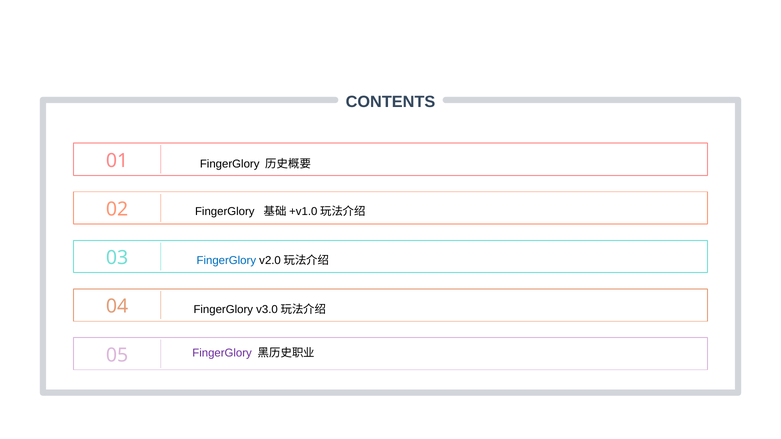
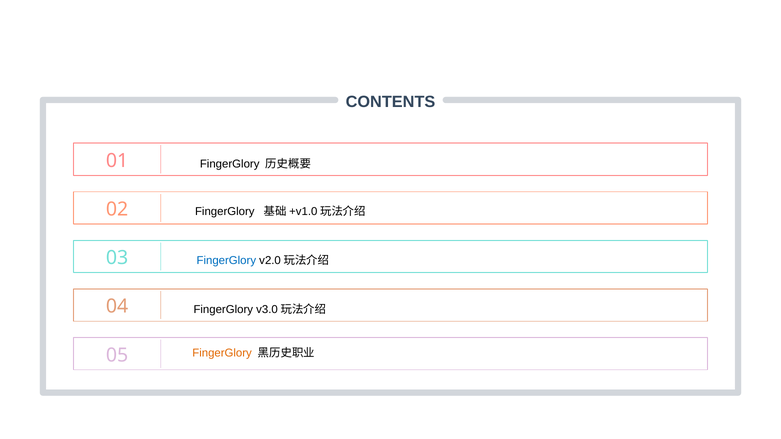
FingerGlory colour: purple -> orange (222, 353)
